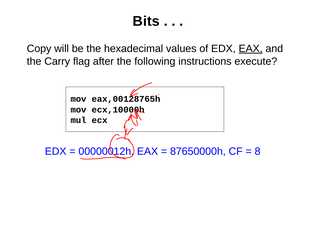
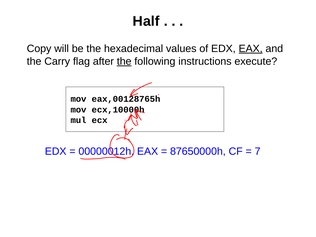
Bits: Bits -> Half (146, 21)
the underline: none -> present (124, 61)
8: 8 -> 7 (258, 151)
